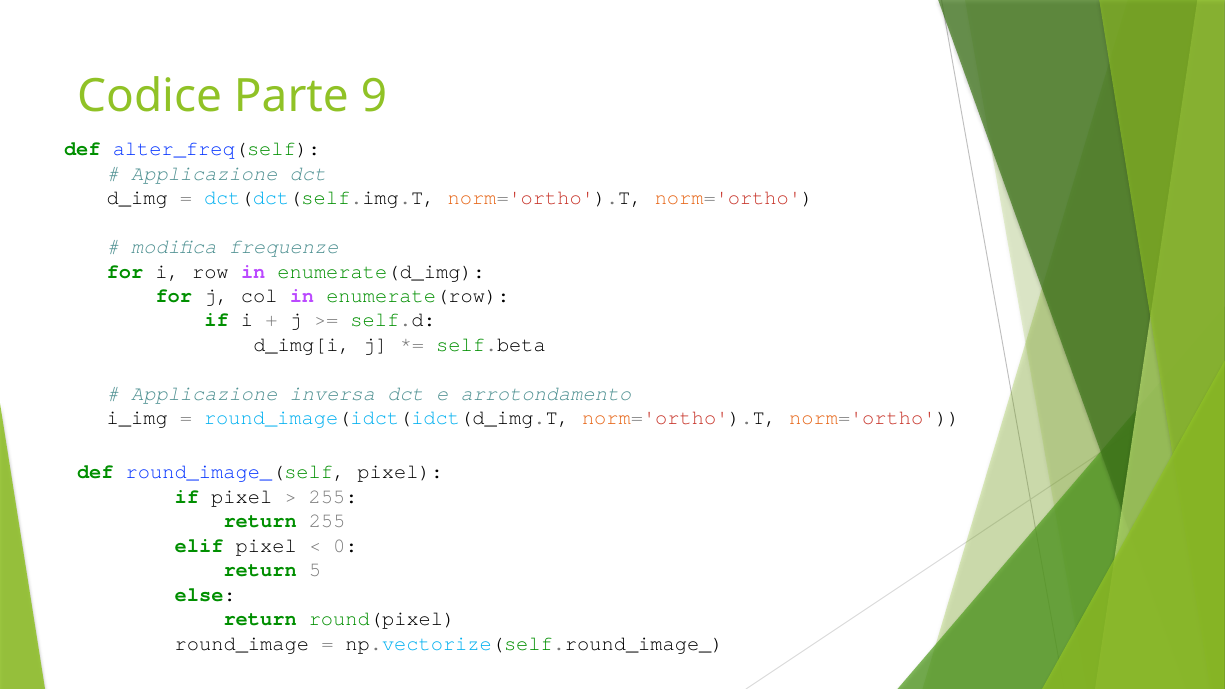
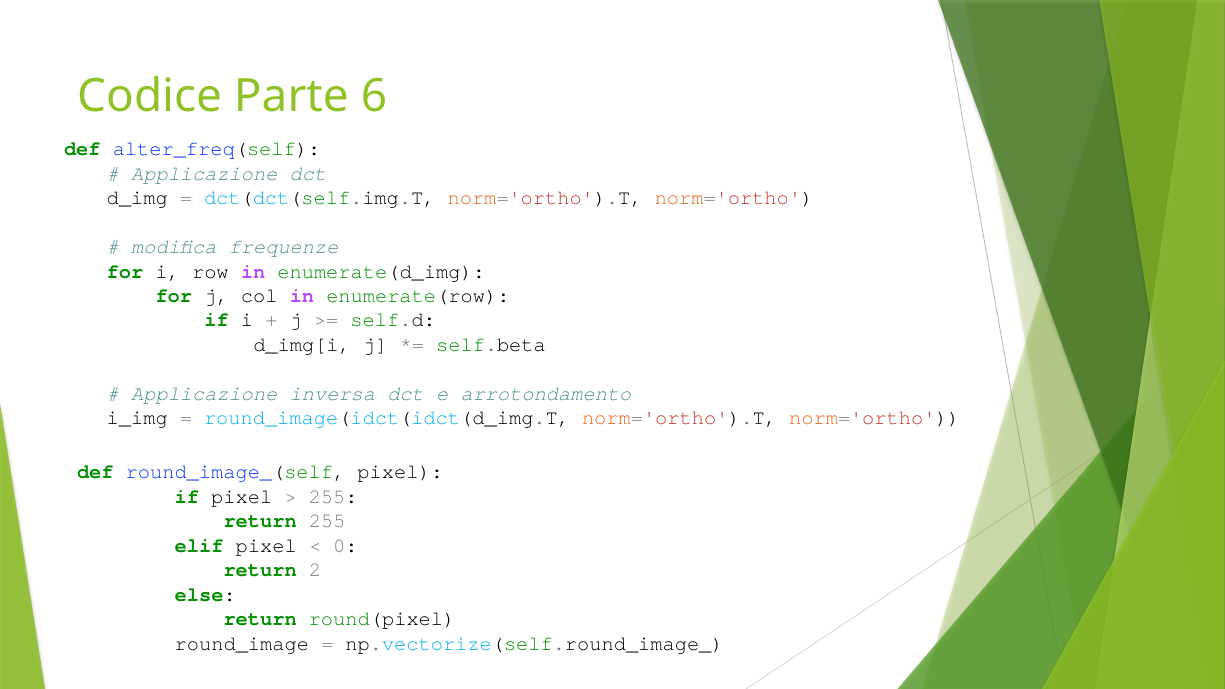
9: 9 -> 6 (374, 97)
5: 5 -> 2 (315, 570)
